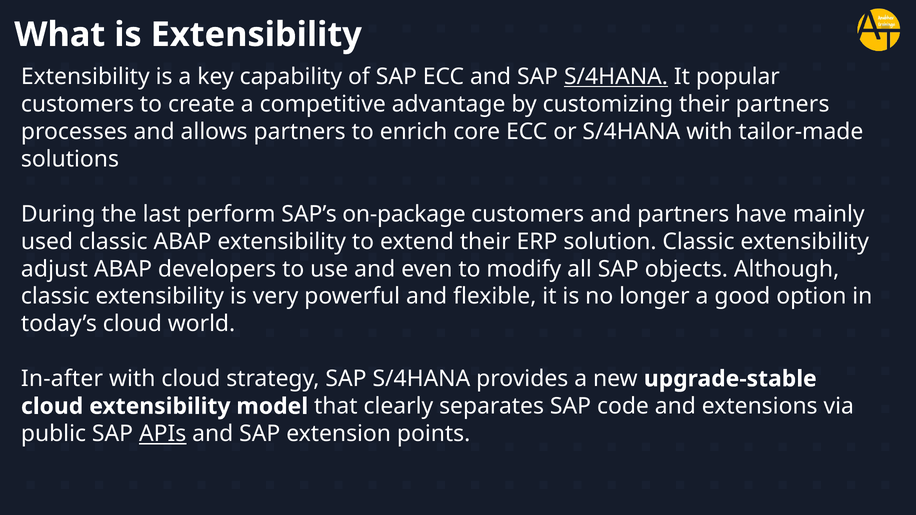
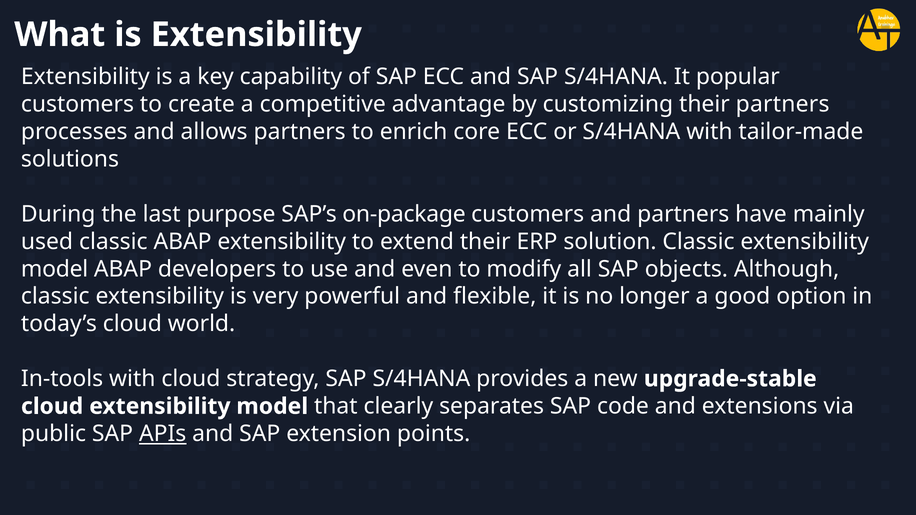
S/4HANA underline: present -> none (616, 77)
perform: perform -> purpose (231, 214)
adjust: adjust -> model (55, 269)
In-after: In-after -> In-tools (62, 379)
